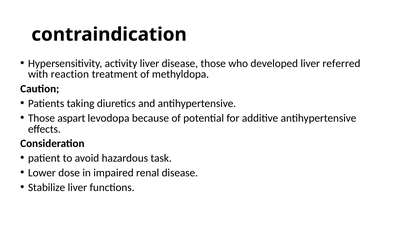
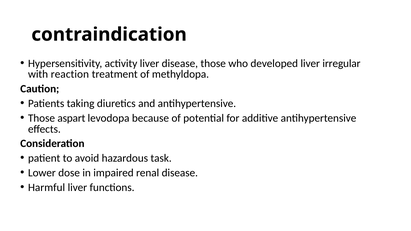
referred: referred -> irregular (342, 64)
Stabilize: Stabilize -> Harmful (47, 188)
